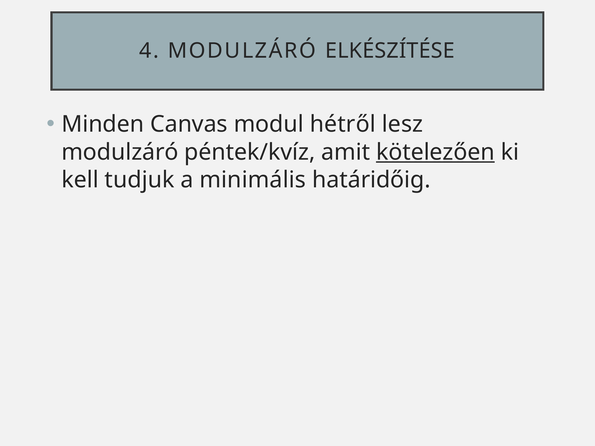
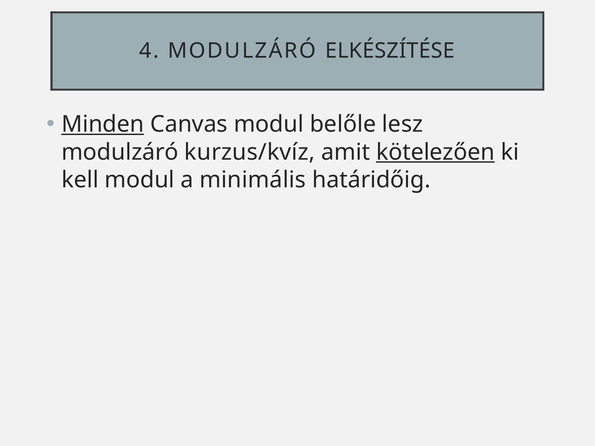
Minden underline: none -> present (103, 124)
hétről: hétről -> belőle (343, 124)
péntek/kvíz: péntek/kvíz -> kurzus/kvíz (250, 152)
kell tudjuk: tudjuk -> modul (140, 180)
